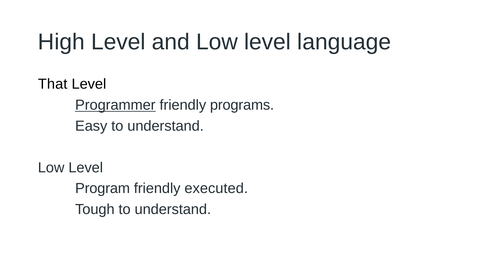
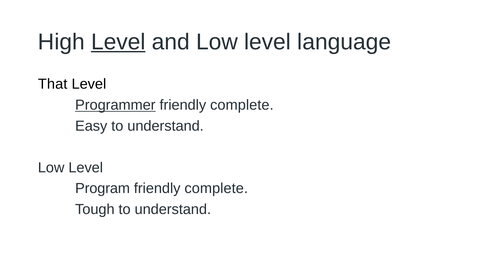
Level underline: none -> present (118, 42)
programs: programs -> complete (242, 105)
executed: executed -> complete (216, 188)
